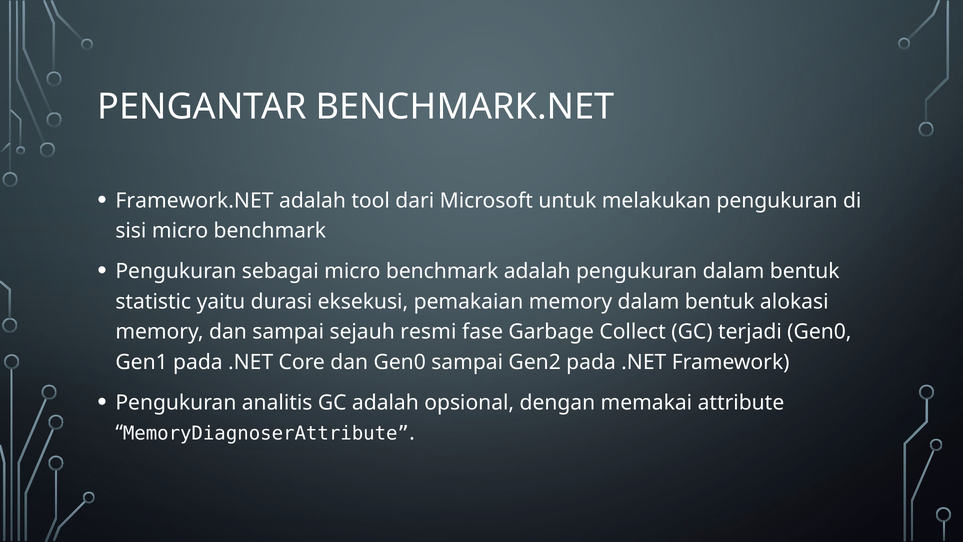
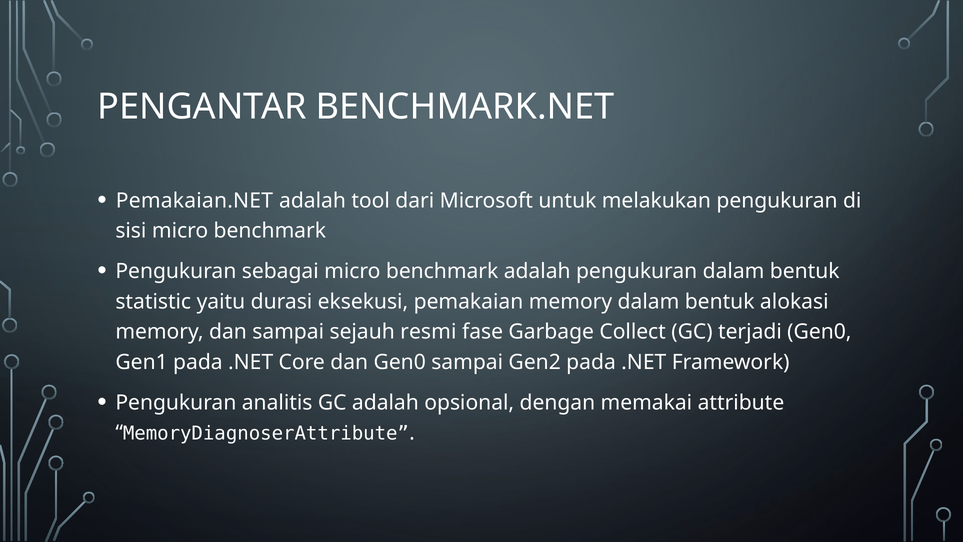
Framework.NET: Framework.NET -> Pemakaian.NET (194, 200)
